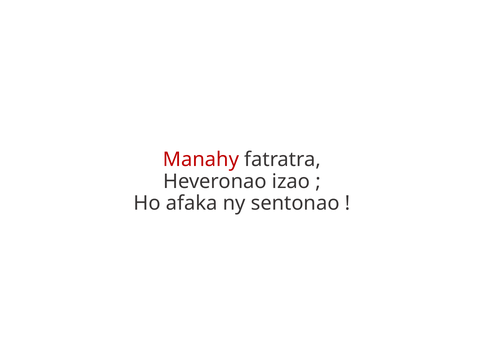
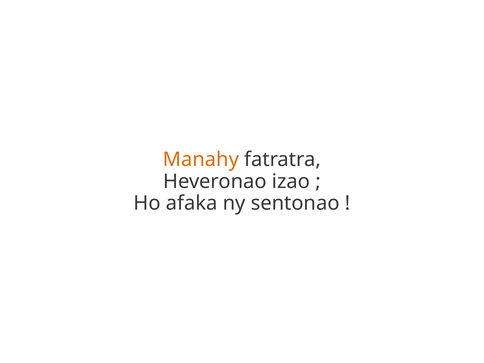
Manahy colour: red -> orange (201, 160)
